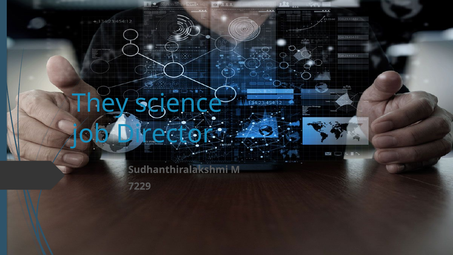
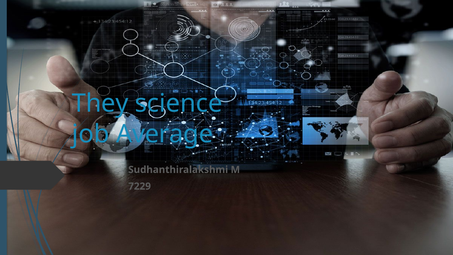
Director: Director -> Average (165, 134)
